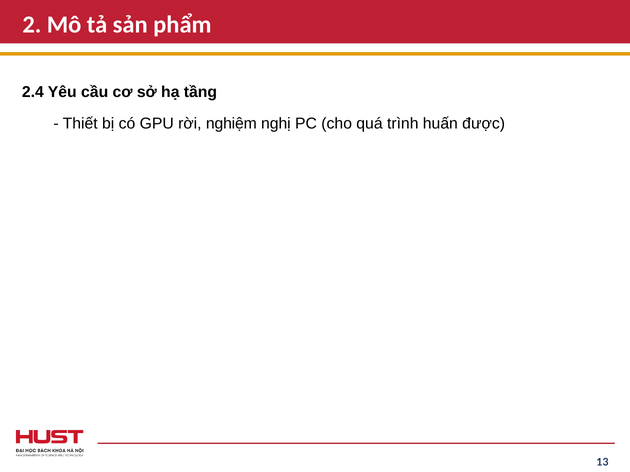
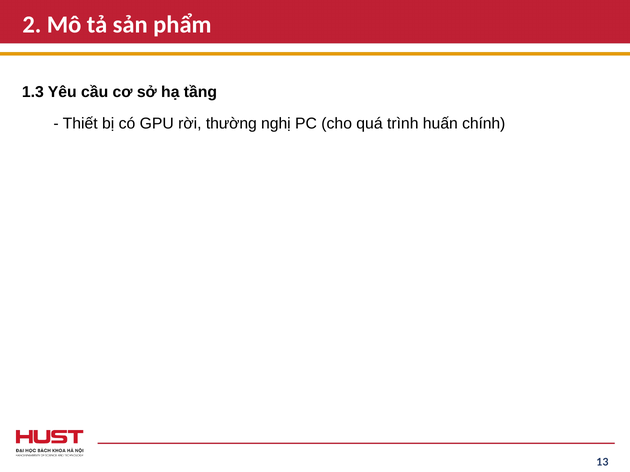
2.4: 2.4 -> 1.3 (33, 92)
nghiệm: nghiệm -> thường (231, 124)
được: được -> chính (484, 124)
